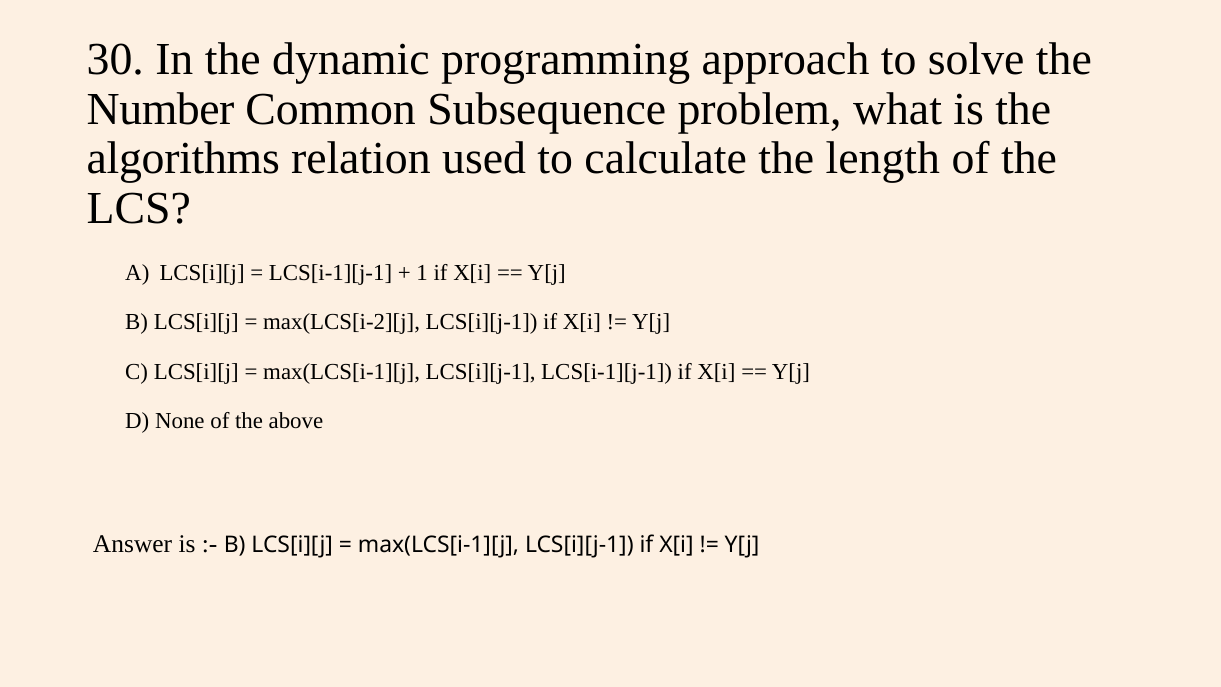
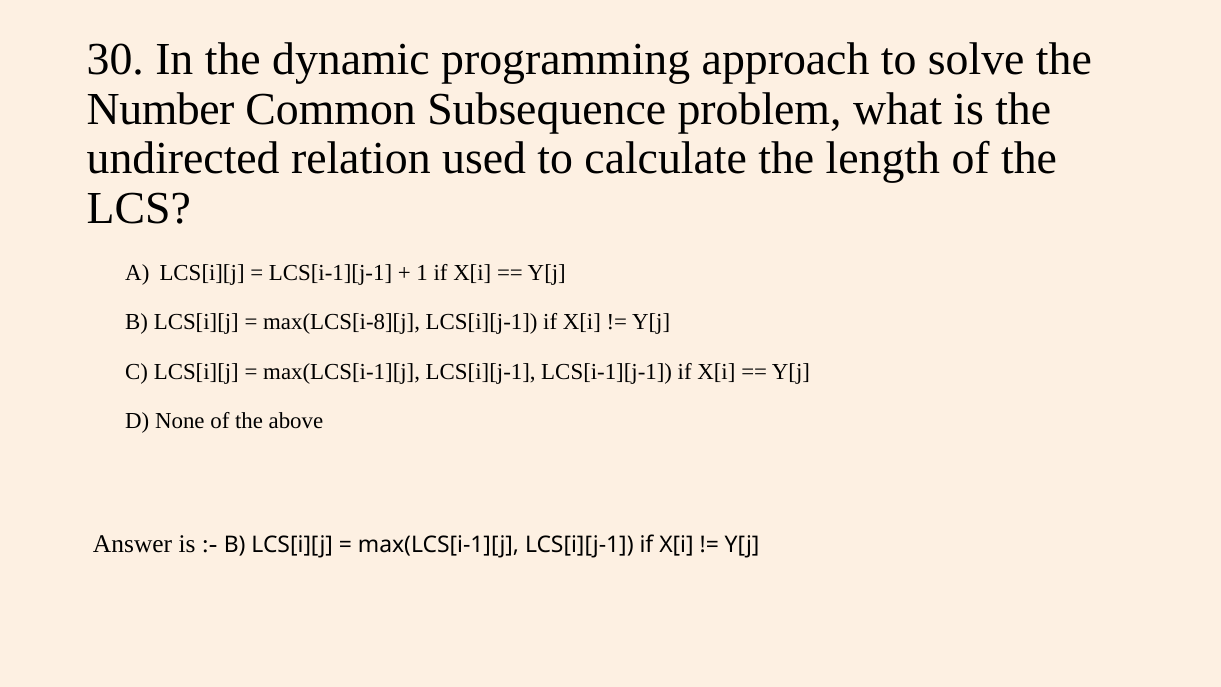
algorithms: algorithms -> undirected (183, 158)
max(LCS[i-2][j: max(LCS[i-2][j -> max(LCS[i-8][j (342, 322)
